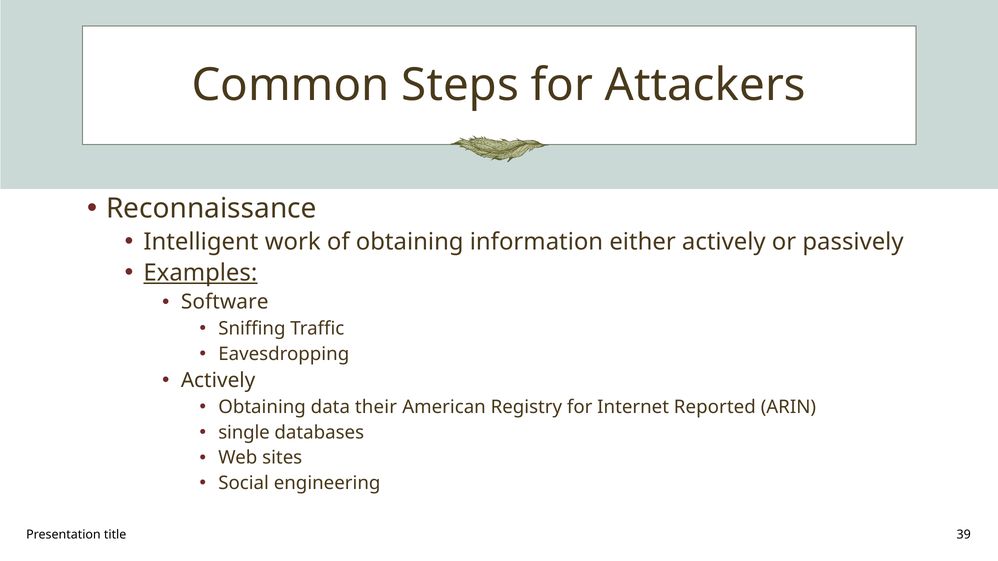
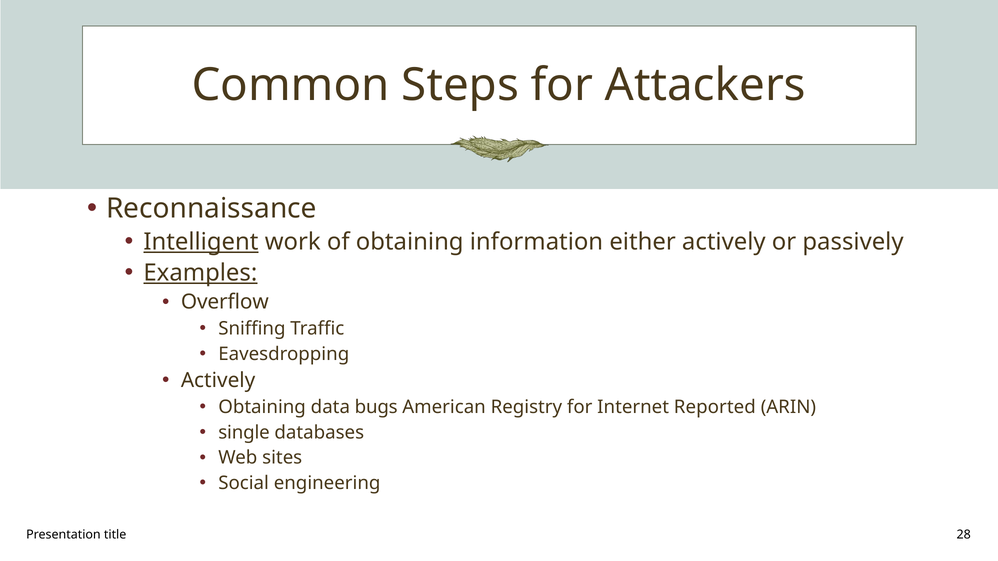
Intelligent underline: none -> present (201, 242)
Software: Software -> Overflow (225, 302)
their: their -> bugs (376, 407)
39: 39 -> 28 (964, 535)
